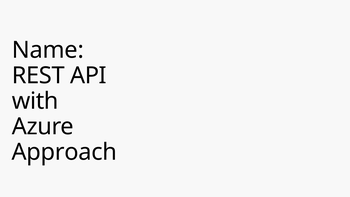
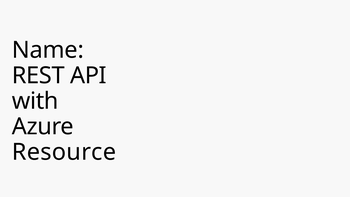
Approach: Approach -> Resource (64, 152)
